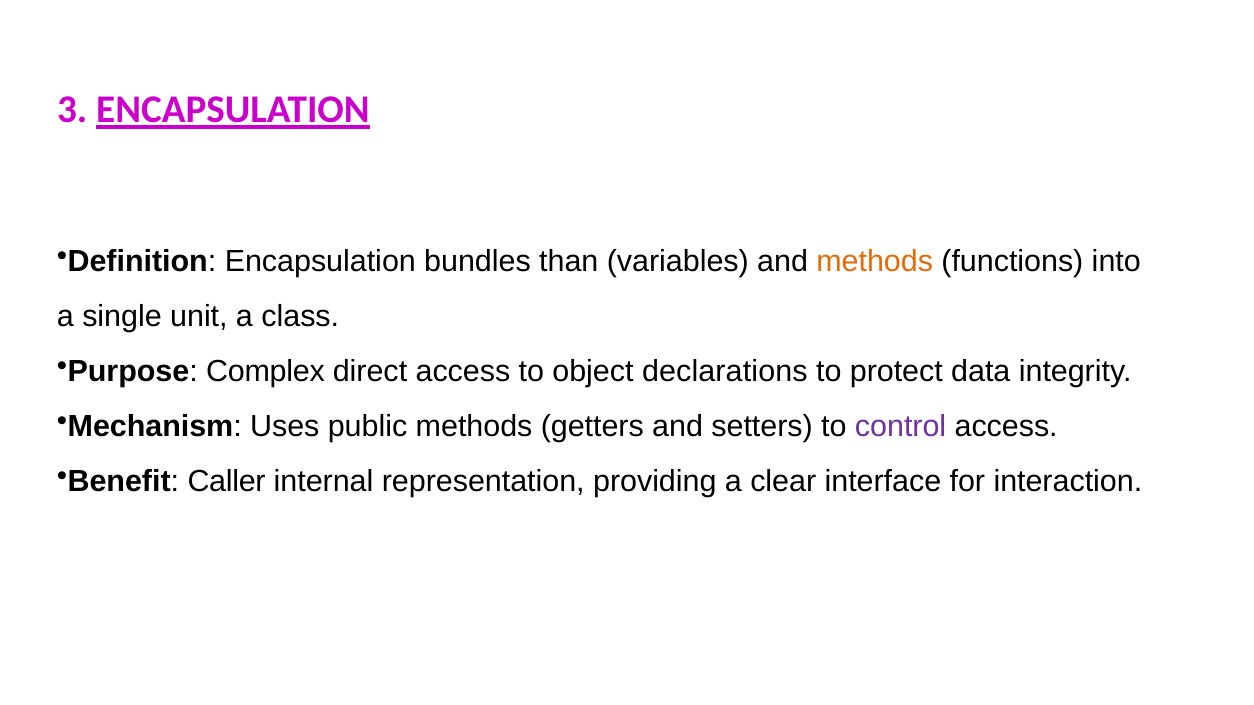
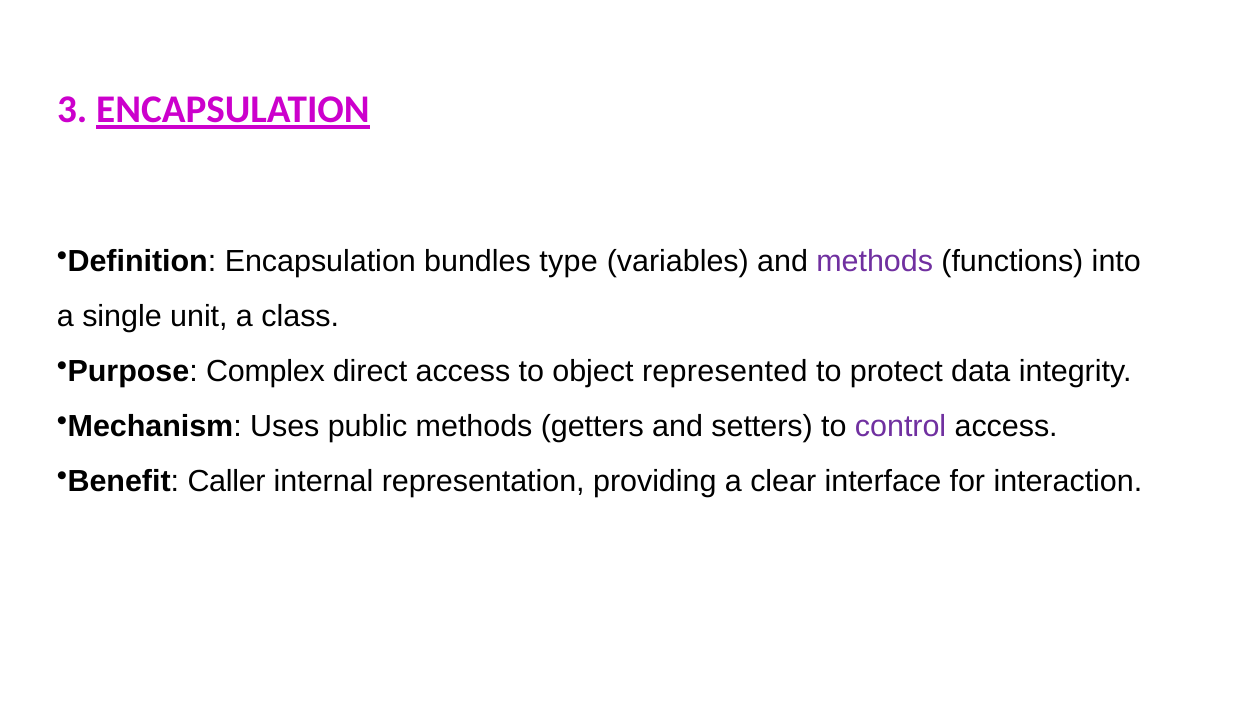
than: than -> type (569, 262)
methods colour: orange -> purple (875, 262)
declarations: declarations -> represented (725, 372)
